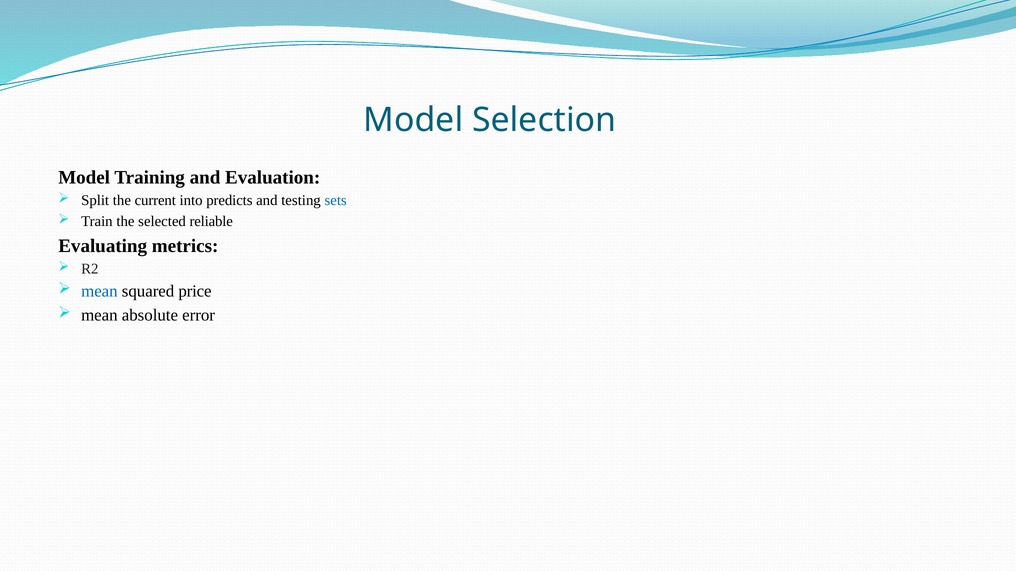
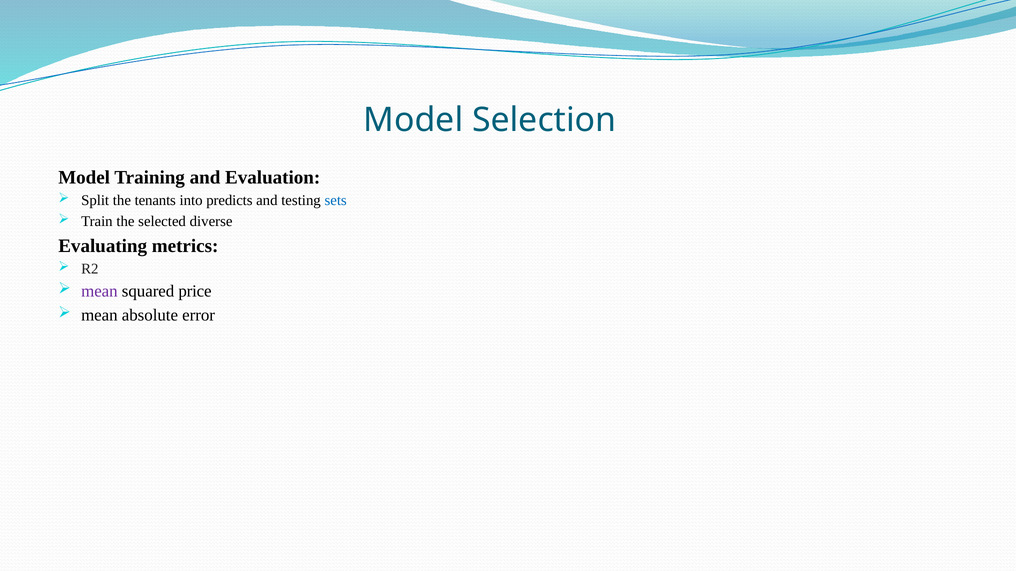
current: current -> tenants (155, 201)
reliable: reliable -> diverse (211, 222)
mean colour: blue -> purple (99, 292)
